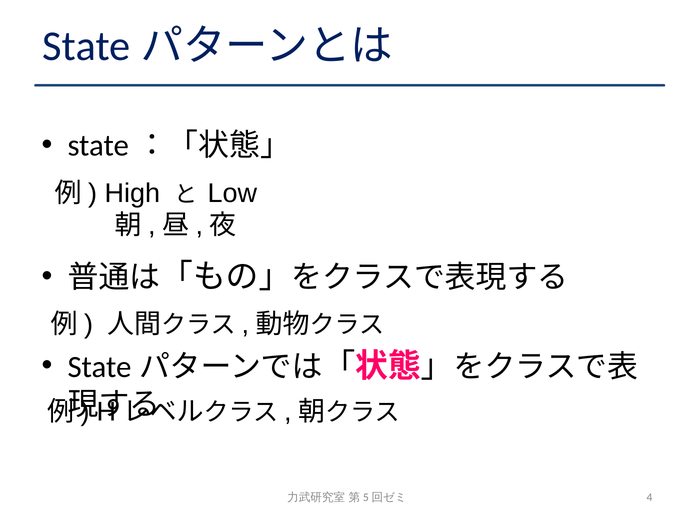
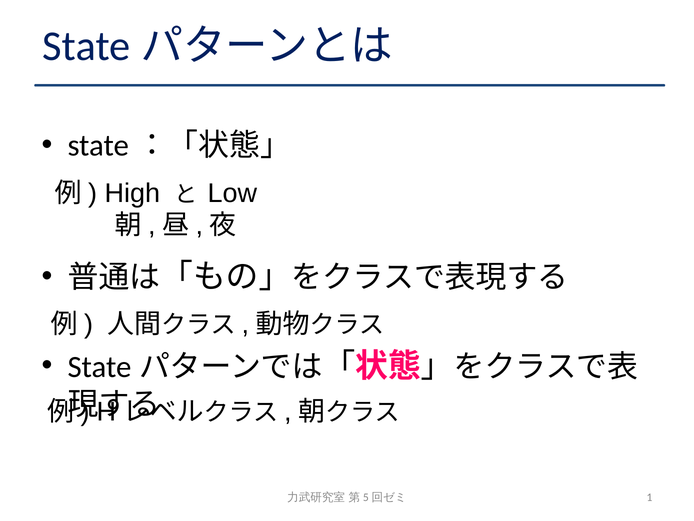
4: 4 -> 1 (649, 497)
